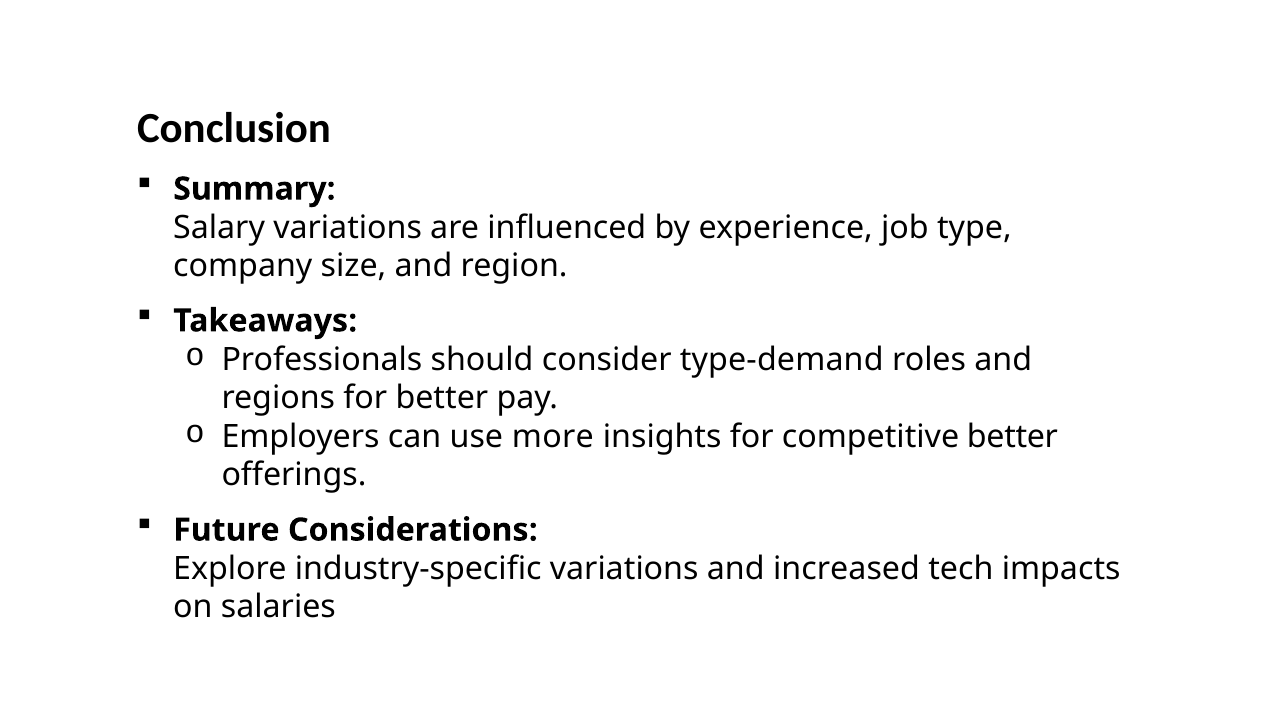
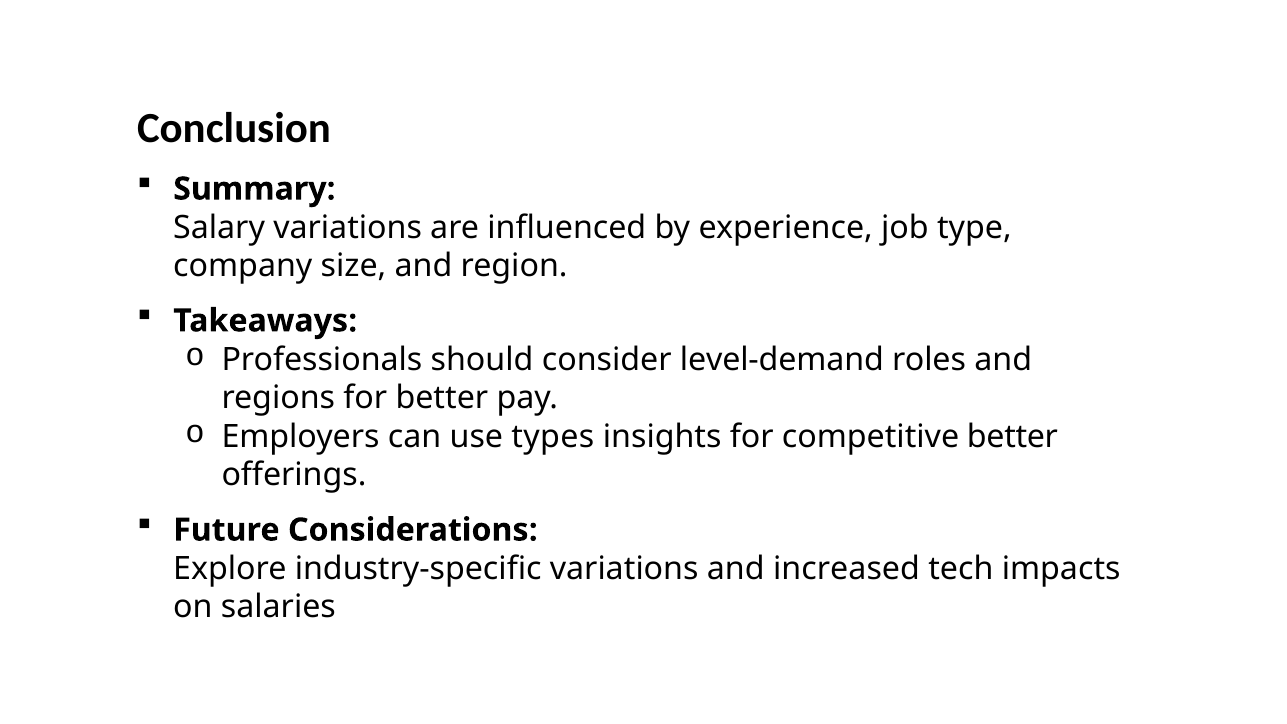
type-demand: type-demand -> level-demand (782, 359)
more: more -> types (553, 437)
